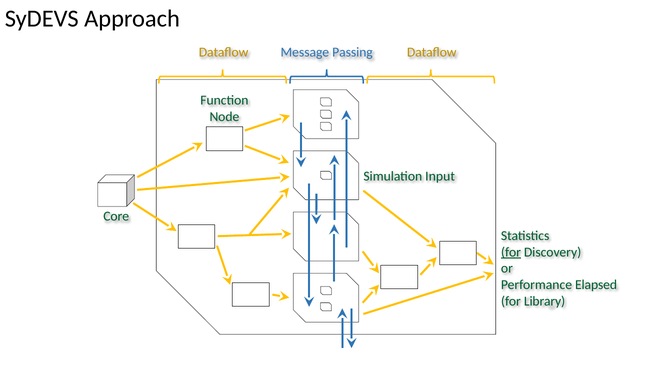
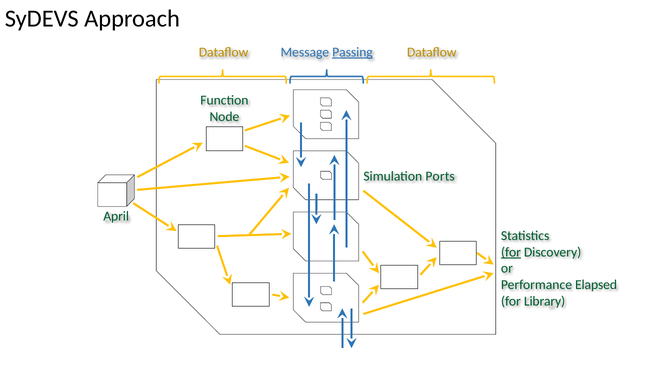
Passing underline: none -> present (352, 52)
Input: Input -> Ports (440, 176)
Core: Core -> April (116, 216)
